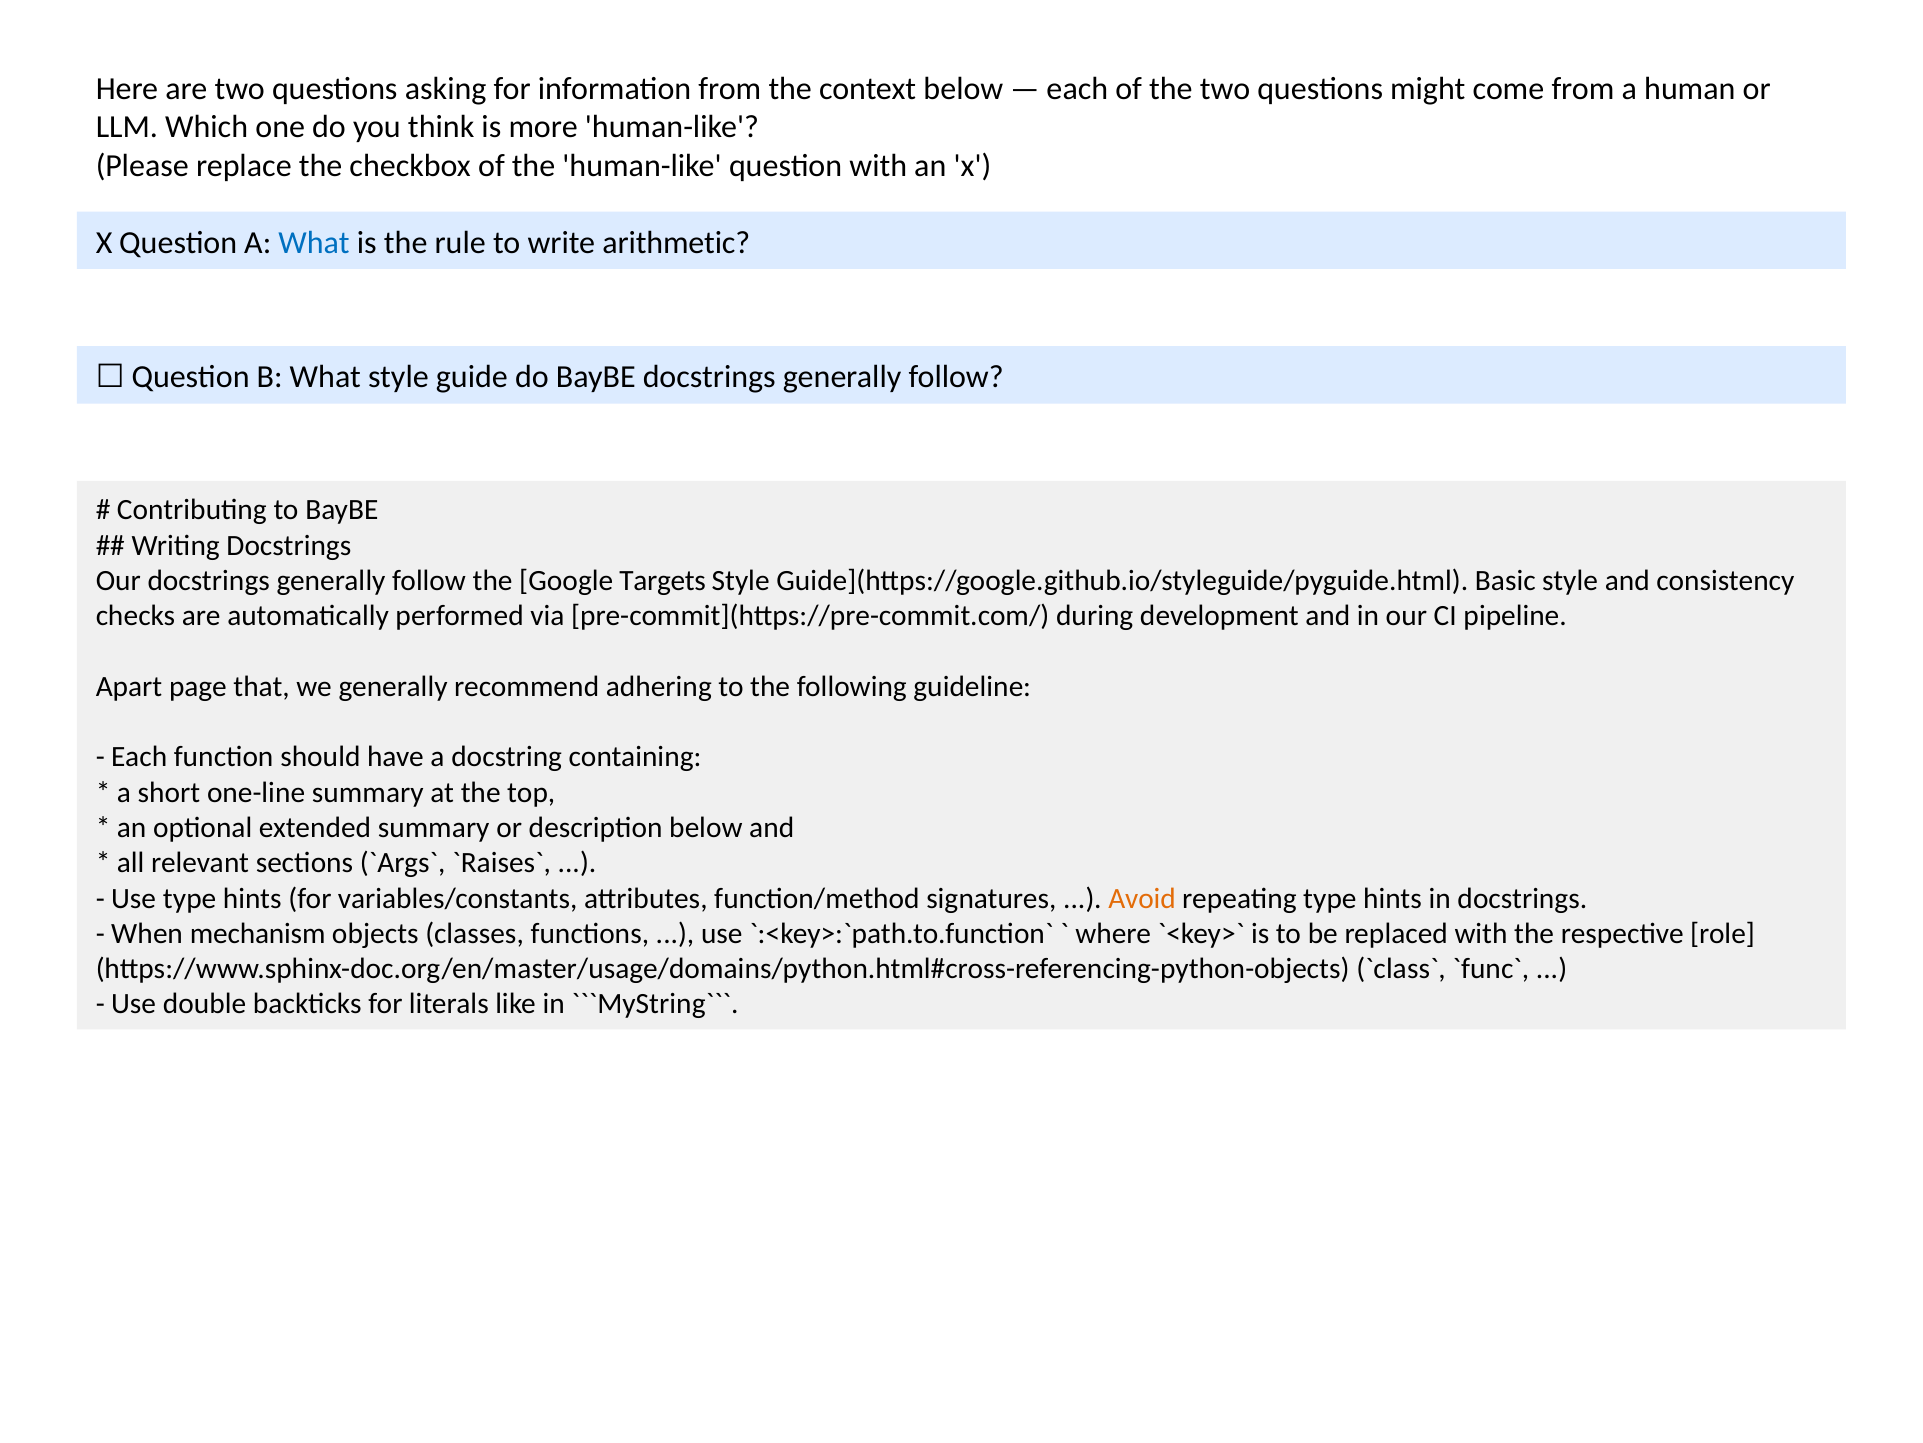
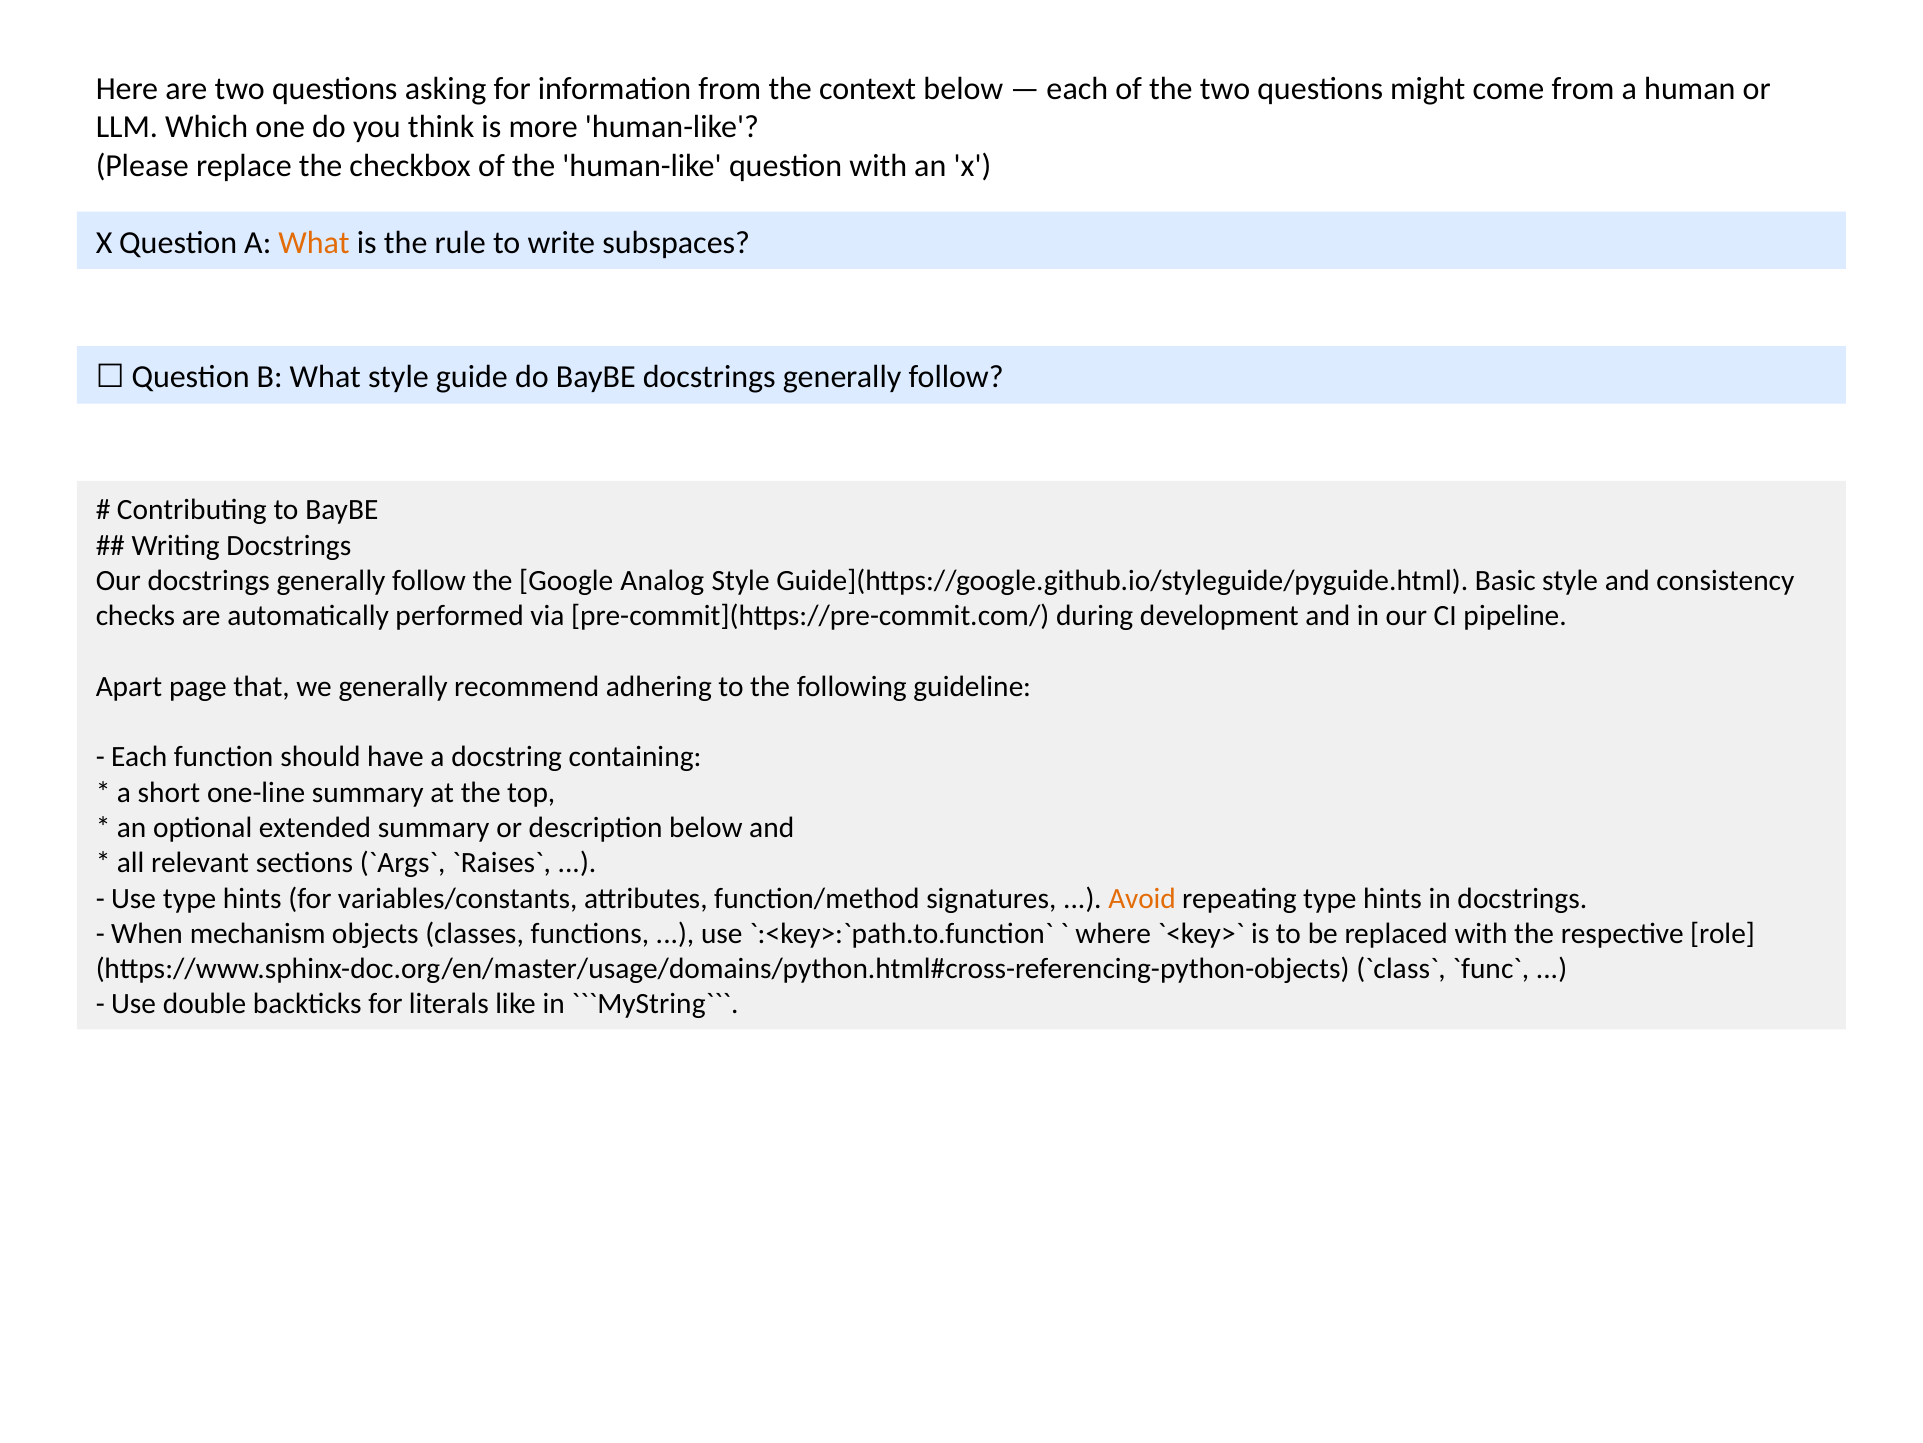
What colour: blue -> orange (314, 242)
arithmetic: arithmetic -> subspaces (676, 242)
Targets: Targets -> Analog (662, 580)
